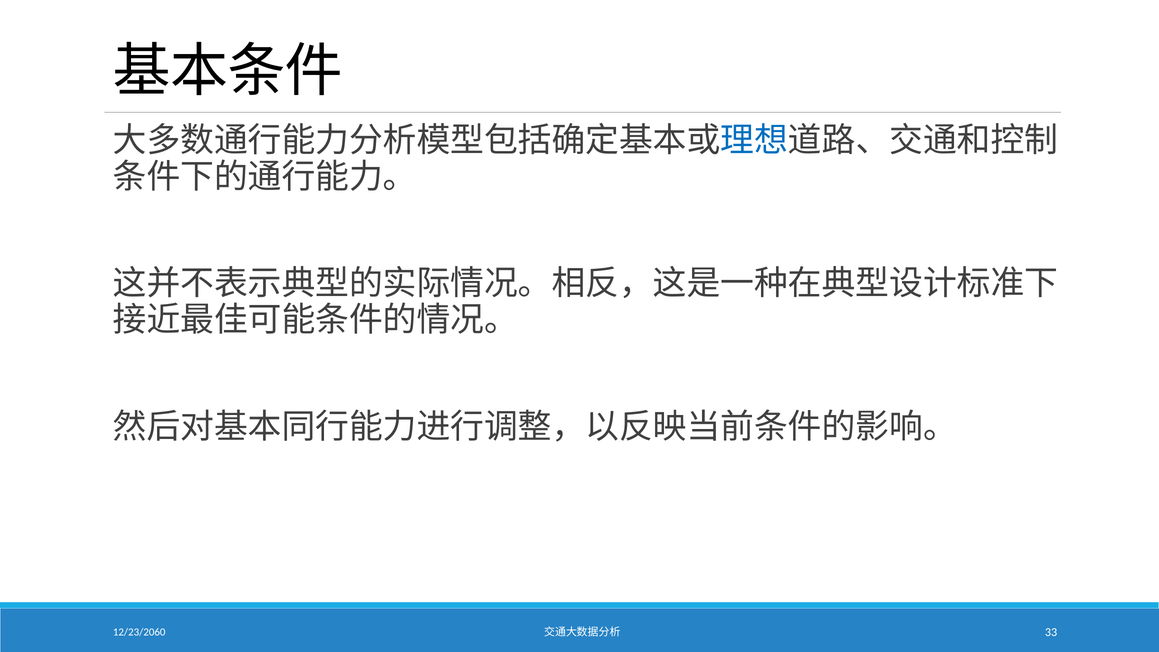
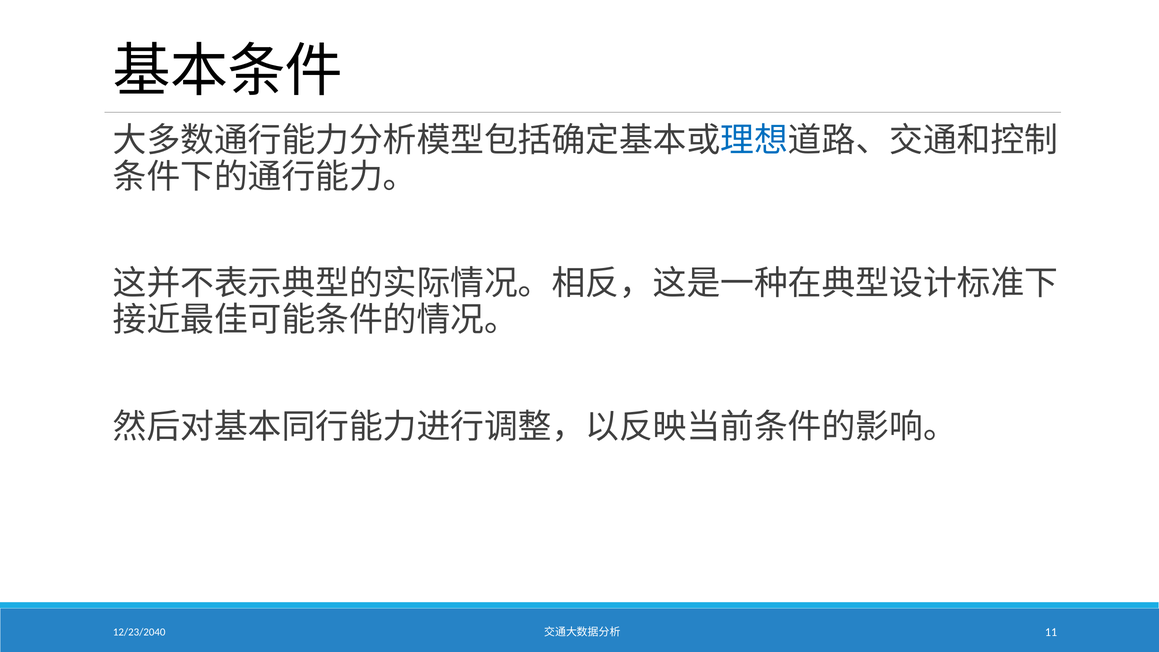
12/23/2060: 12/23/2060 -> 12/23/2040 (139, 632)
33: 33 -> 11 (1051, 632)
